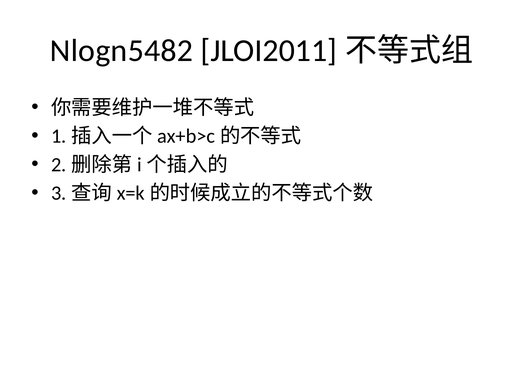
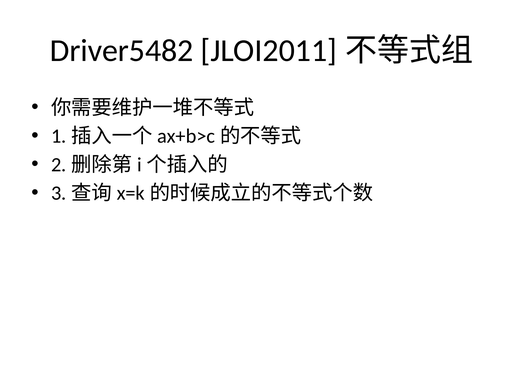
Nlogn5482: Nlogn5482 -> Driver5482 (122, 51)
